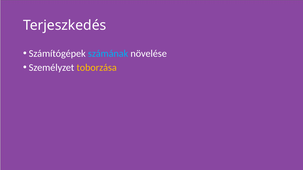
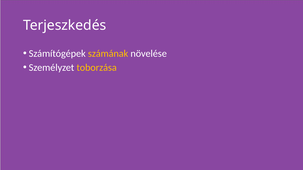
számának colour: light blue -> yellow (108, 54)
